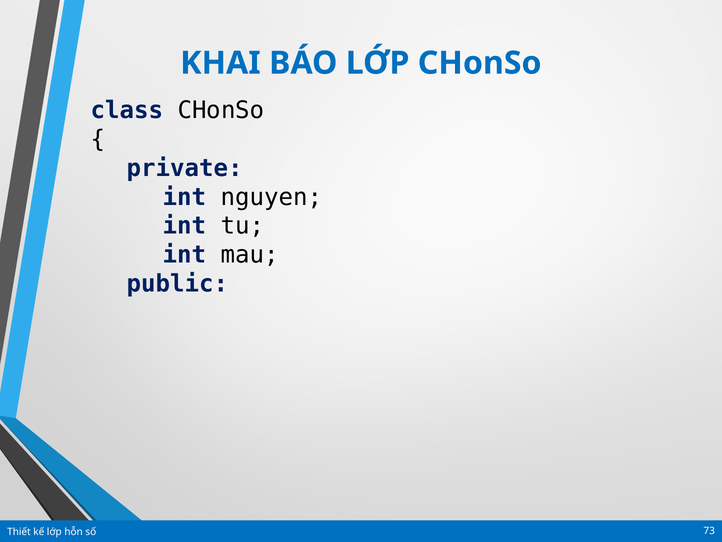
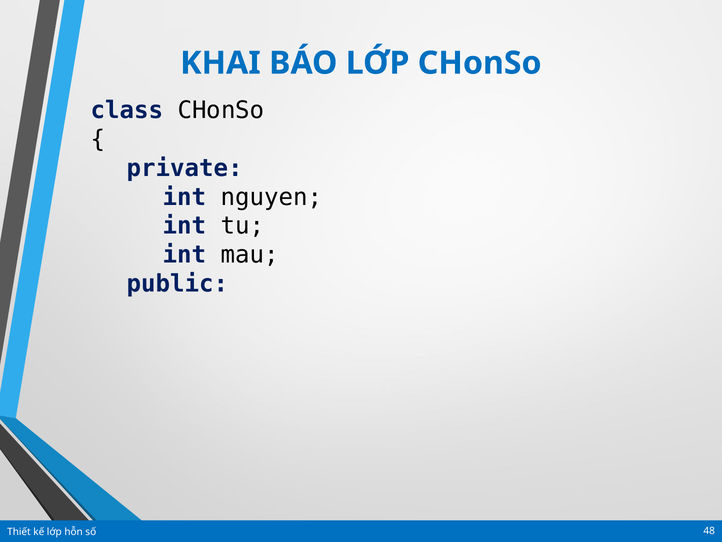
73: 73 -> 48 (709, 531)
